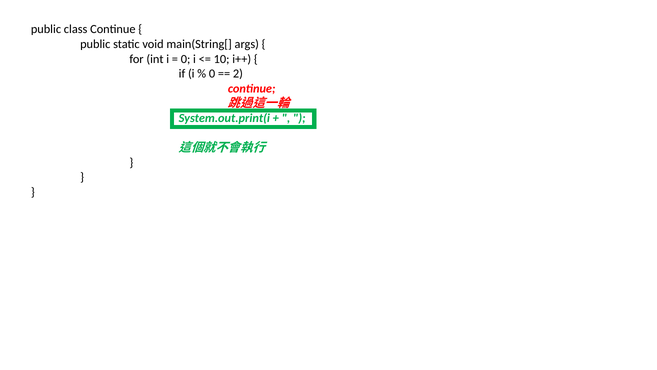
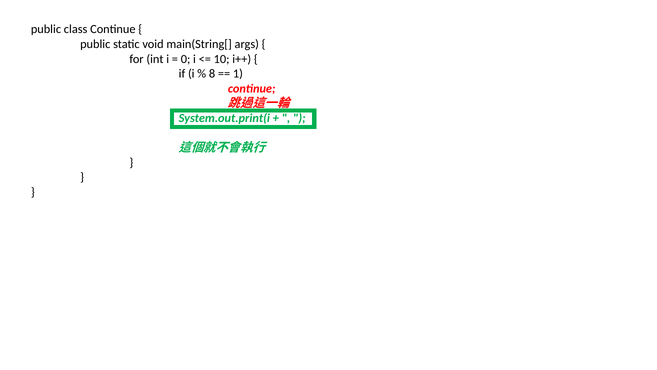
0: 0 -> 8 (212, 74)
2: 2 -> 1 (238, 74)
